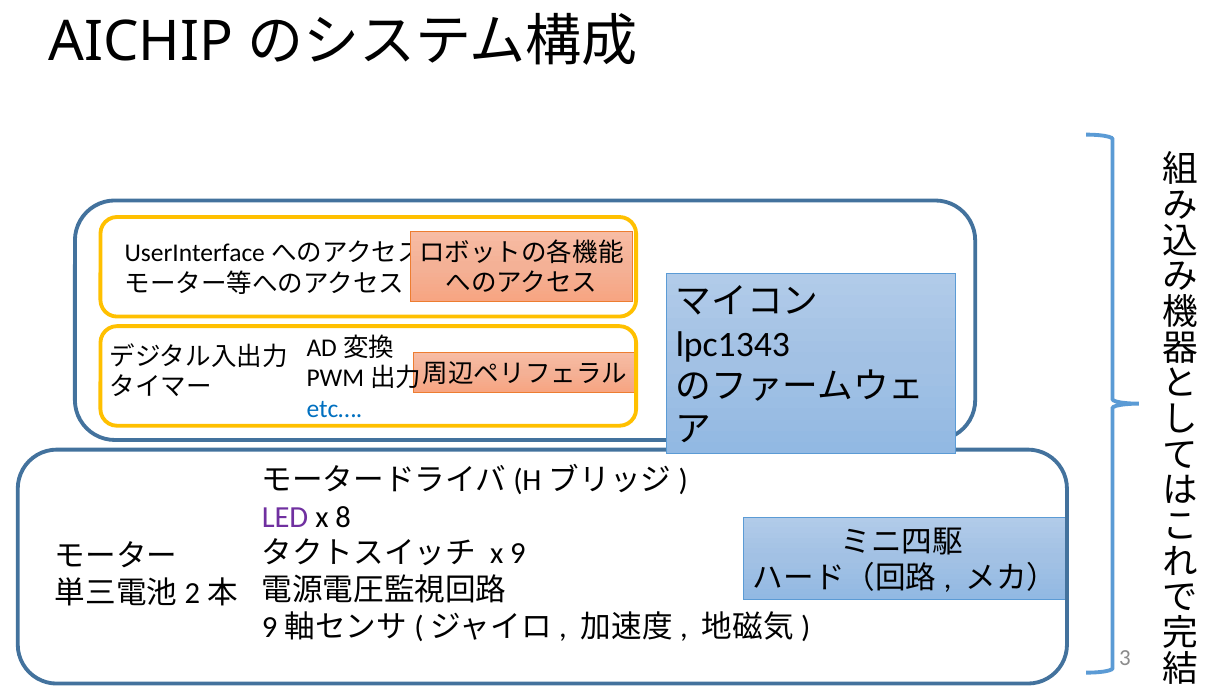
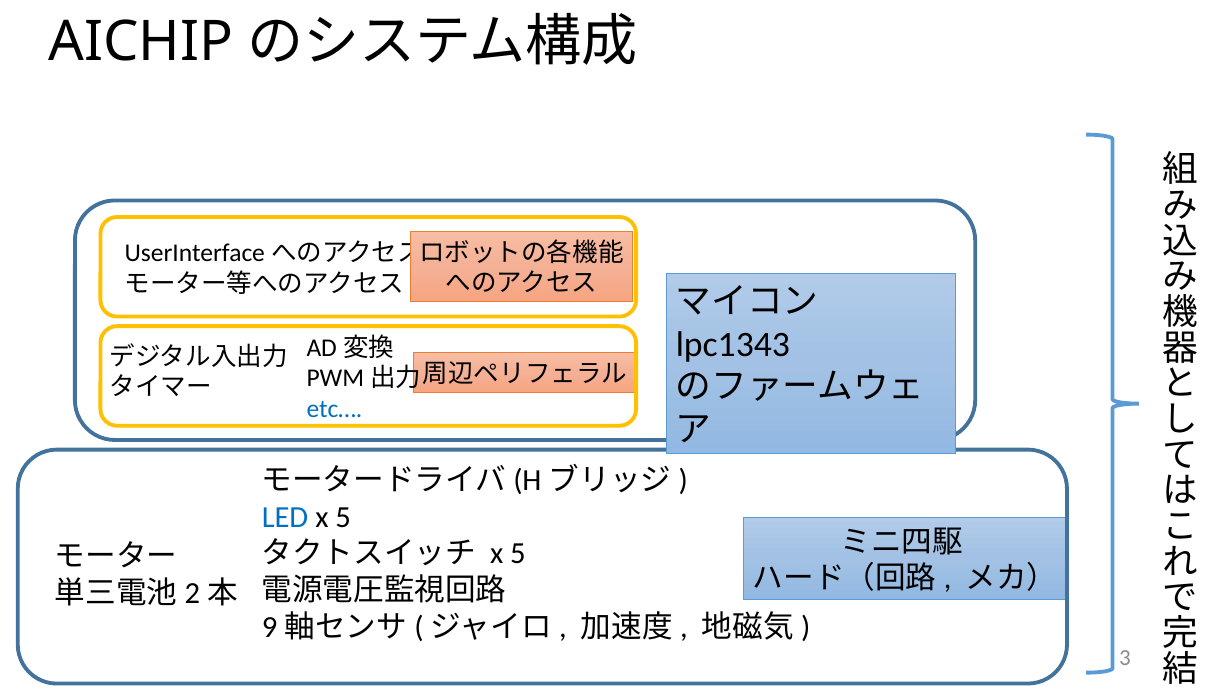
LED colour: purple -> blue (285, 517)
8: 8 -> 5 (343, 517)
9: 9 -> 5 (518, 553)
